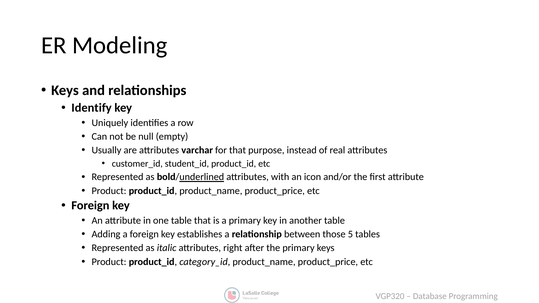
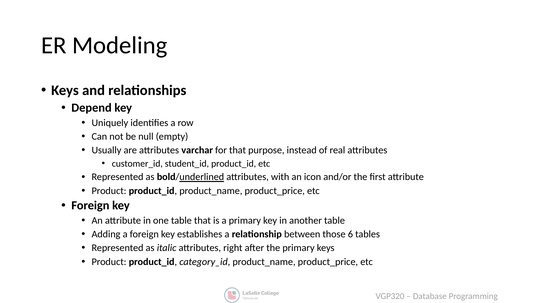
Identify: Identify -> Depend (92, 108)
5: 5 -> 6 (350, 234)
